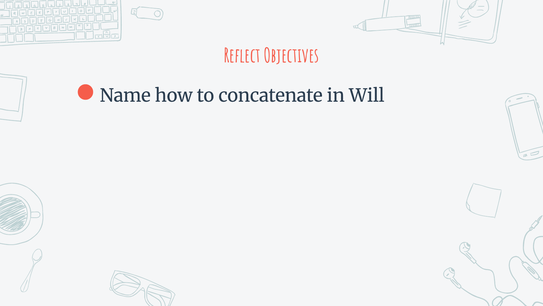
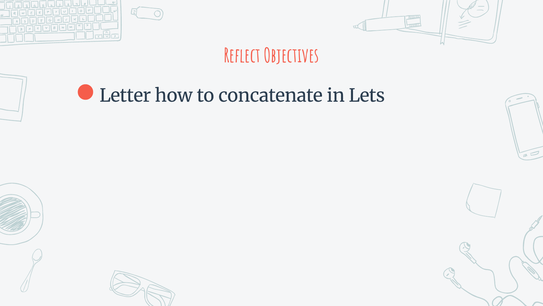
Name: Name -> Letter (125, 96)
Will: Will -> Lets (367, 96)
